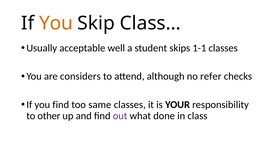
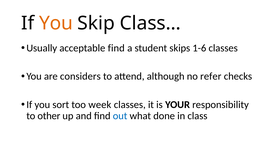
acceptable well: well -> find (116, 48)
1-1: 1-1 -> 1-6 (199, 48)
you find: find -> sort (61, 105)
same: same -> week (100, 105)
out colour: purple -> blue (120, 116)
